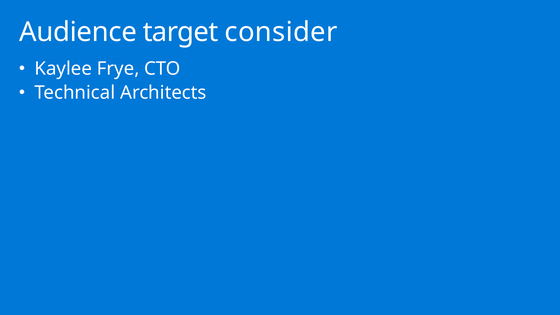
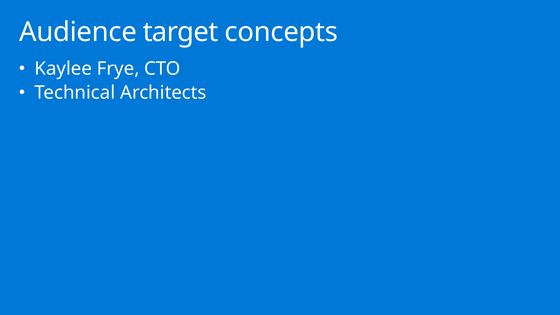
consider: consider -> concepts (281, 32)
